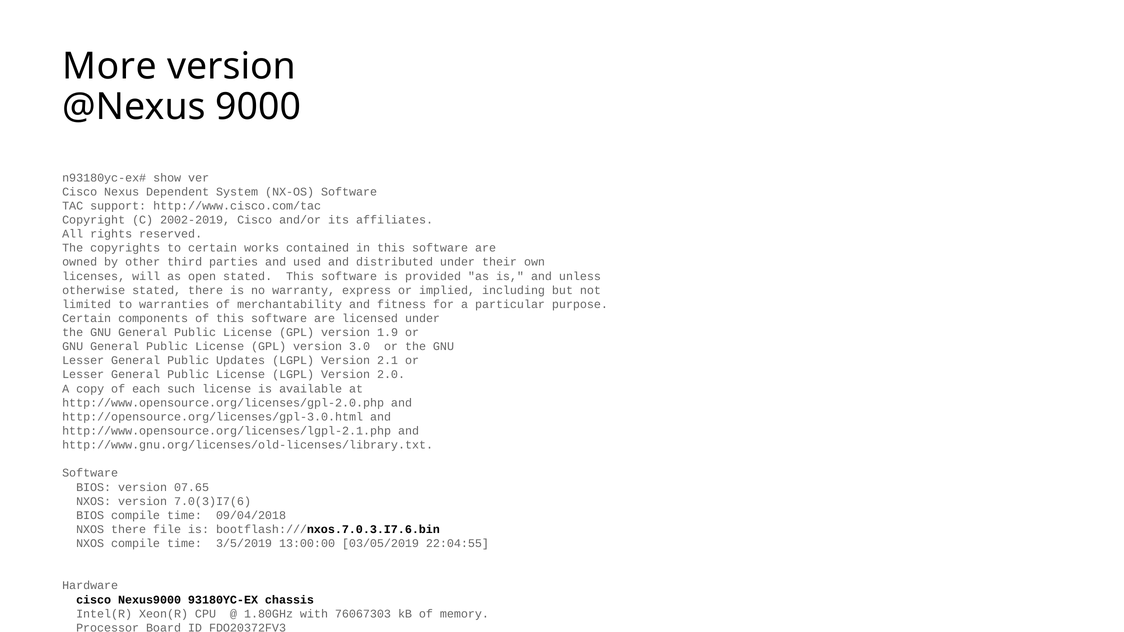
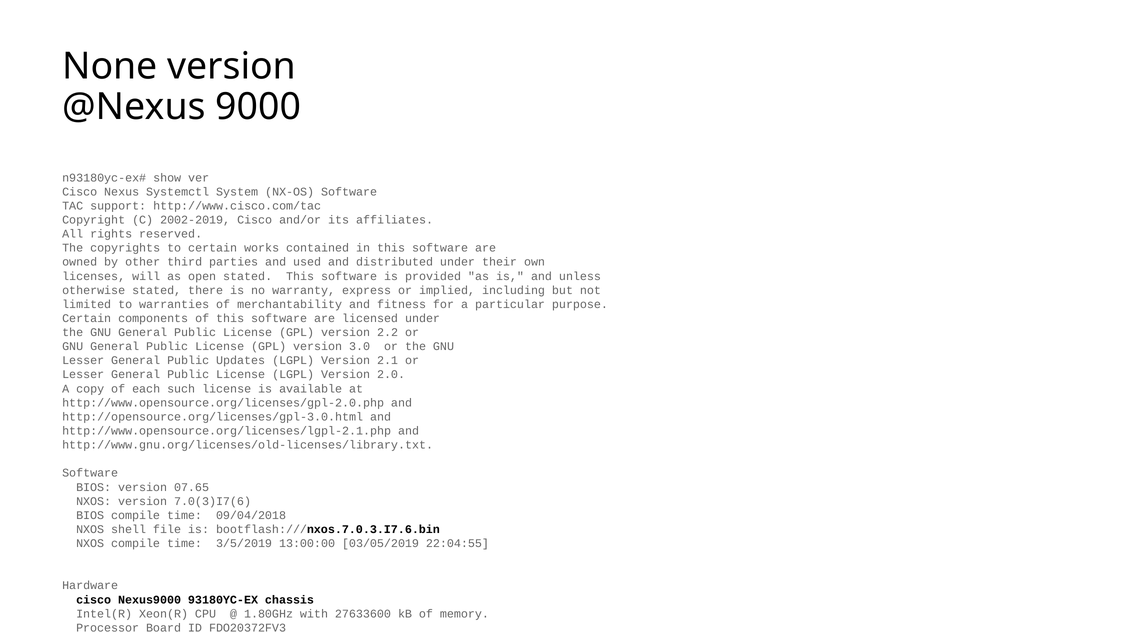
More: More -> None (110, 66)
Dependent: Dependent -> Systemctl (178, 192)
1.9: 1.9 -> 2.2 (388, 333)
NXOS there: there -> shell (129, 530)
76067303: 76067303 -> 27633600 (363, 614)
